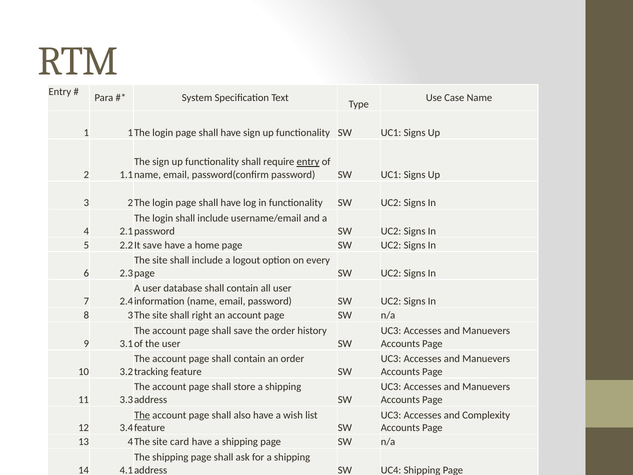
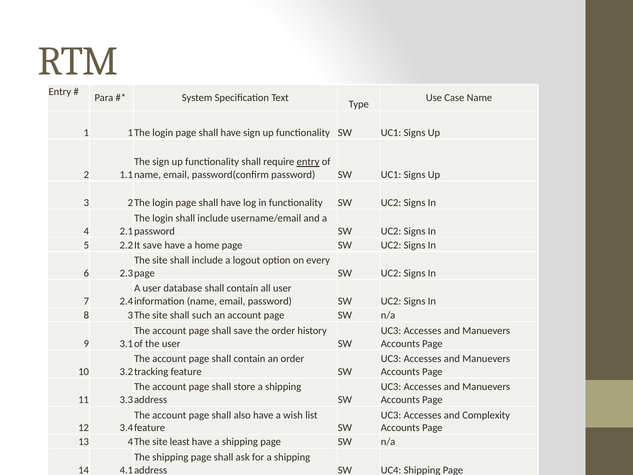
right: right -> such (202, 315)
The underline: present -> none (142, 415)
card: card -> least (180, 442)
